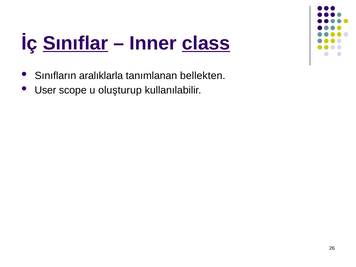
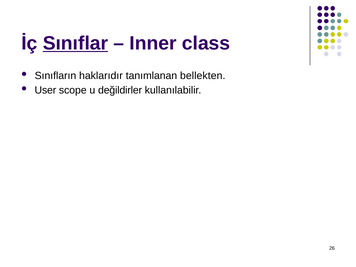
class underline: present -> none (206, 43)
aralıklarla: aralıklarla -> haklarıdır (101, 76)
oluşturup: oluşturup -> değildirler (120, 90)
